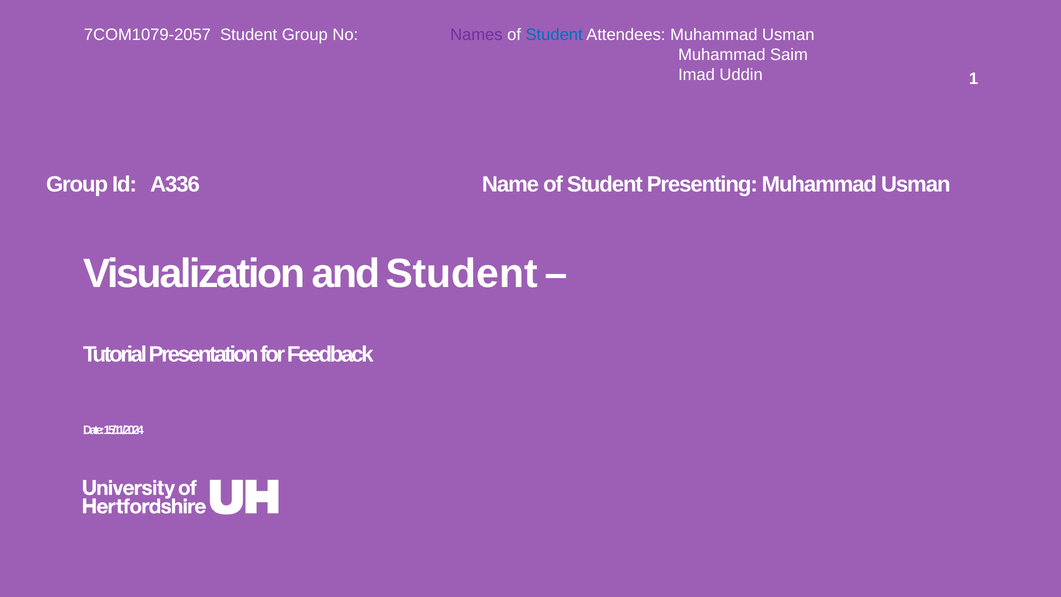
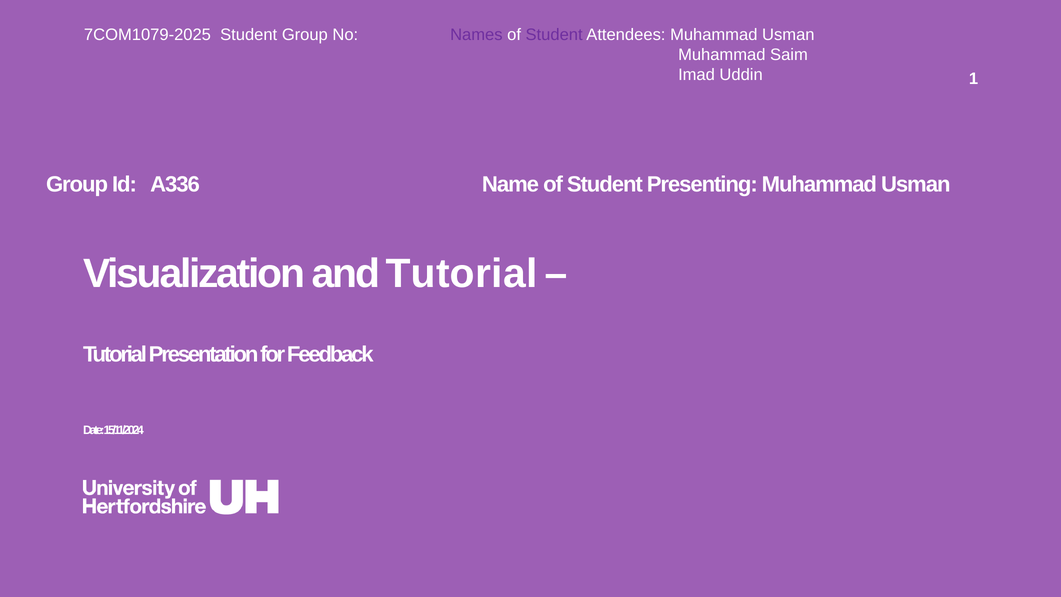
7COM1079-2057: 7COM1079-2057 -> 7COM1079-2025 (147, 35)
Student colour: blue -> purple (554, 35)
and Student: Student -> Tutorial (462, 274)
